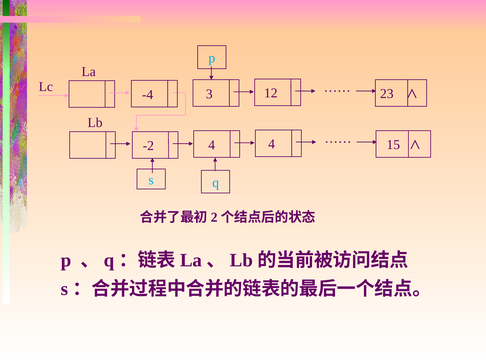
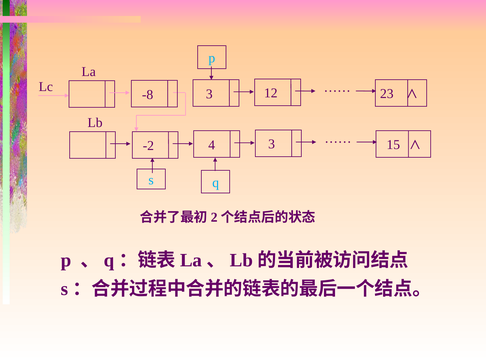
-4: -4 -> -8 (148, 95)
4 4: 4 -> 3 (272, 144)
